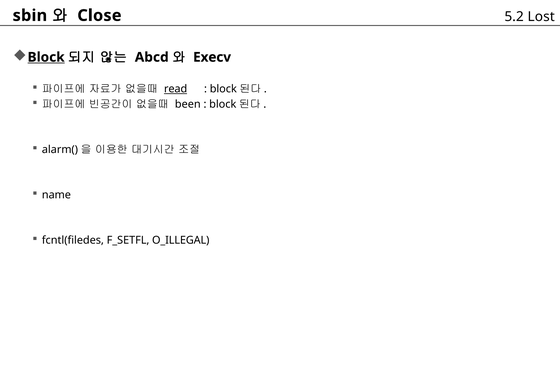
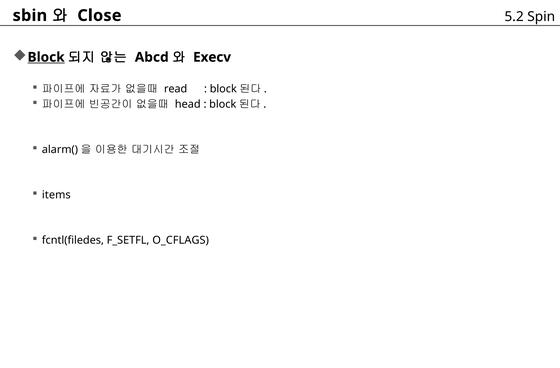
Lost: Lost -> Spin (541, 17)
read underline: present -> none (176, 89)
been: been -> head (188, 104)
name: name -> items (56, 195)
O_ILLEGAL: O_ILLEGAL -> O_CFLAGS (181, 240)
